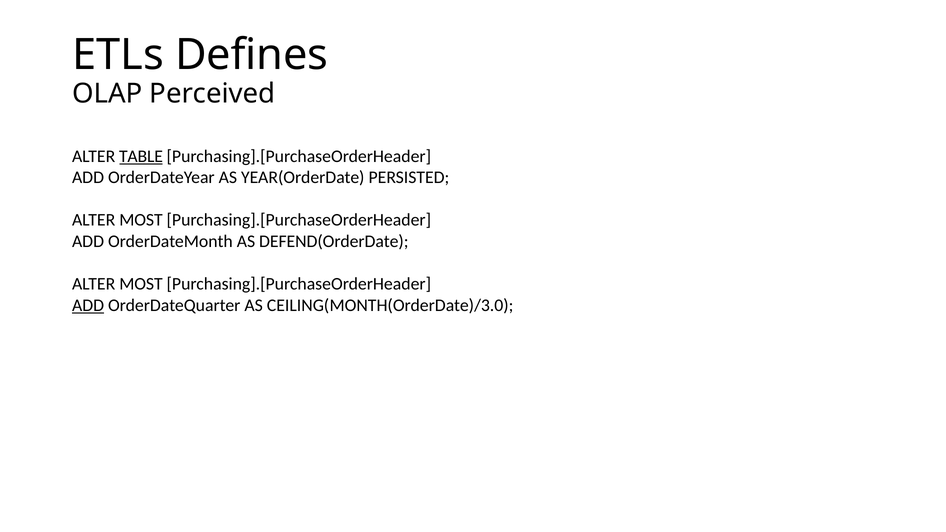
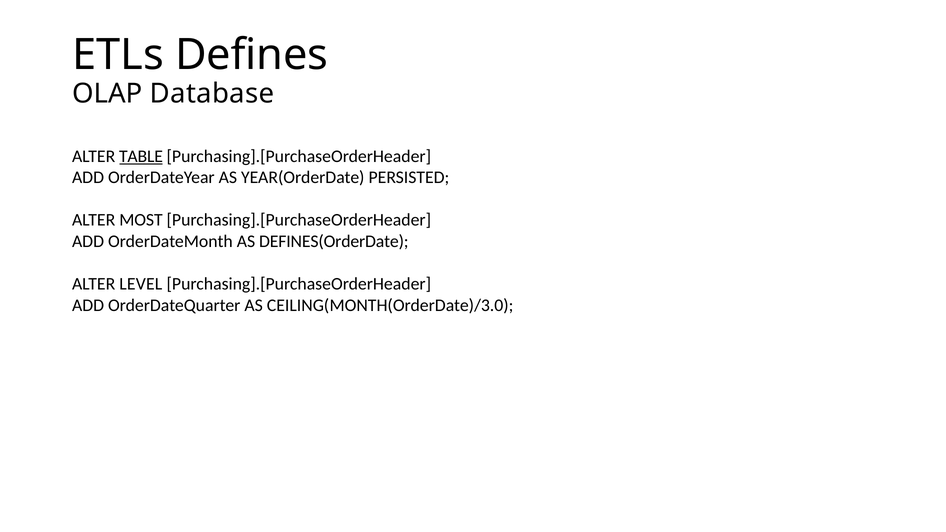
Perceived: Perceived -> Database (212, 94)
DEFEND(OrderDate: DEFEND(OrderDate -> DEFINES(OrderDate (334, 241)
MOST: MOST -> LEVEL (141, 284)
ADD underline: present -> none (88, 305)
